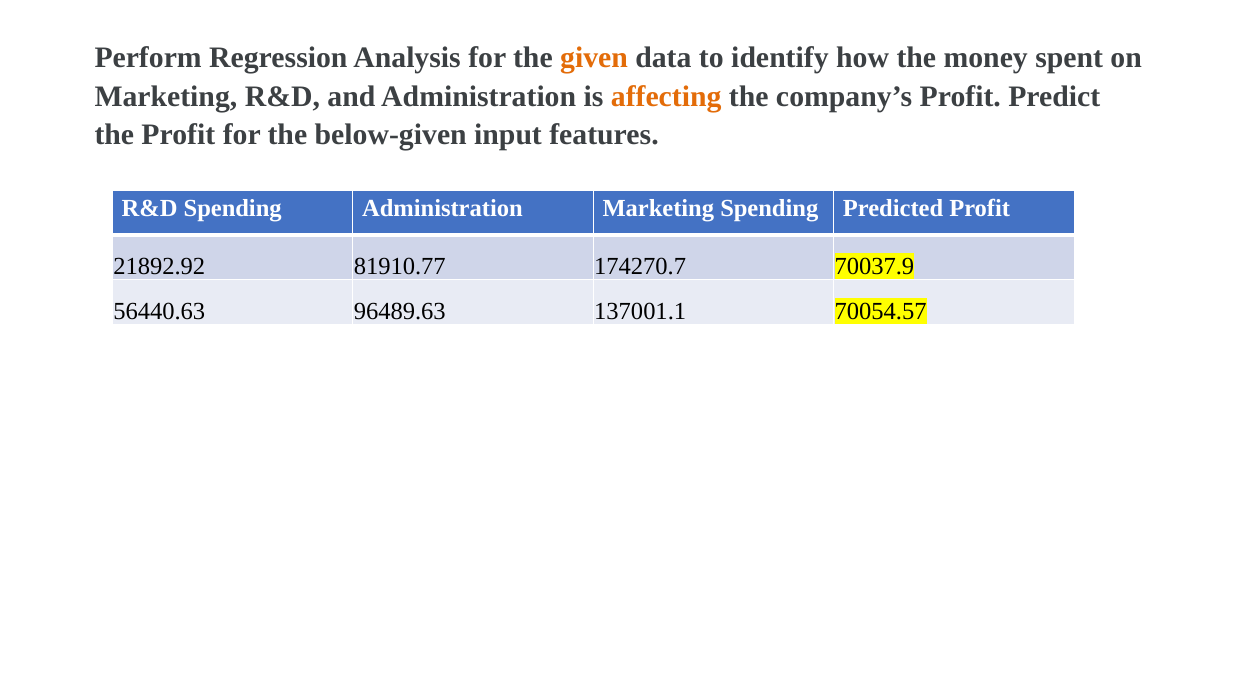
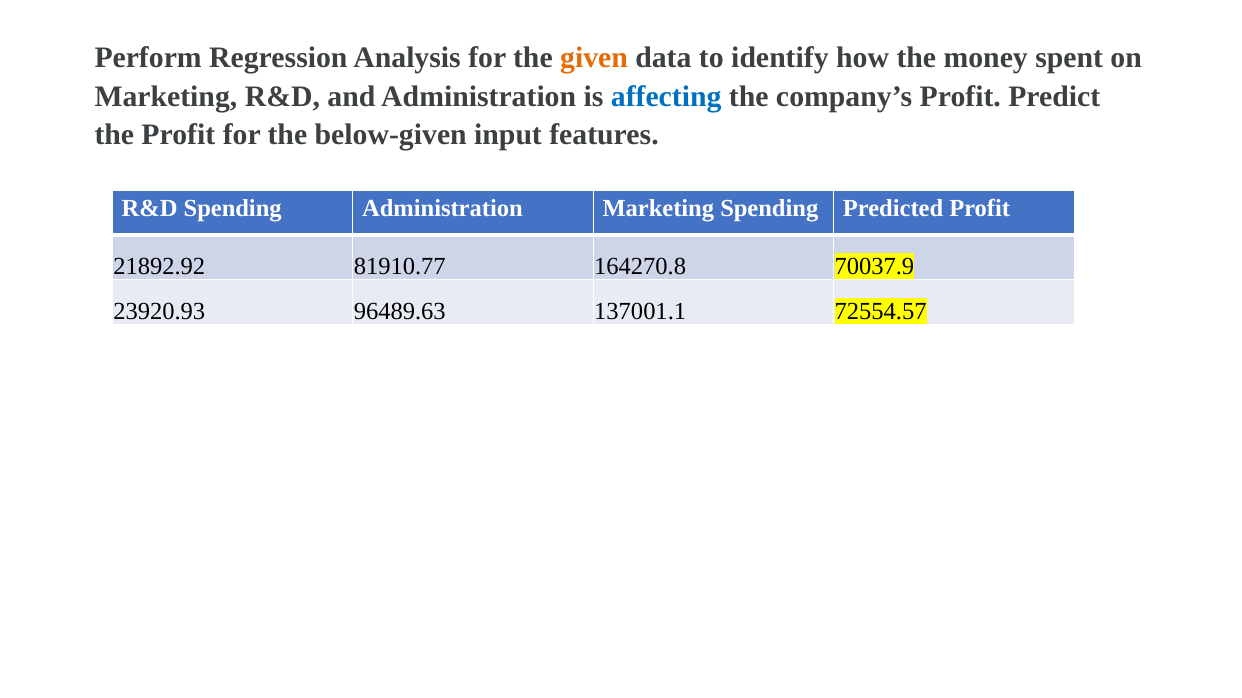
affecting colour: orange -> blue (666, 96)
174270.7: 174270.7 -> 164270.8 (640, 267)
56440.63: 56440.63 -> 23920.93 (159, 312)
70054.57: 70054.57 -> 72554.57 (881, 312)
